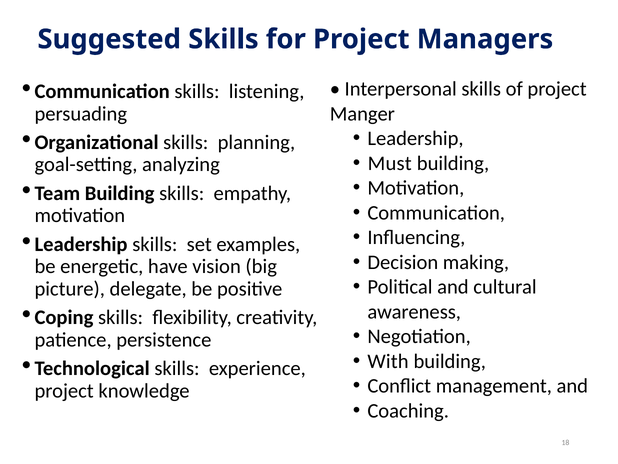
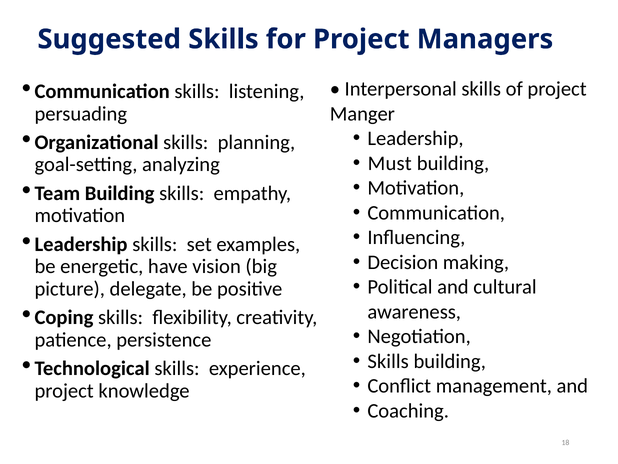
With: With -> Skills (388, 361)
